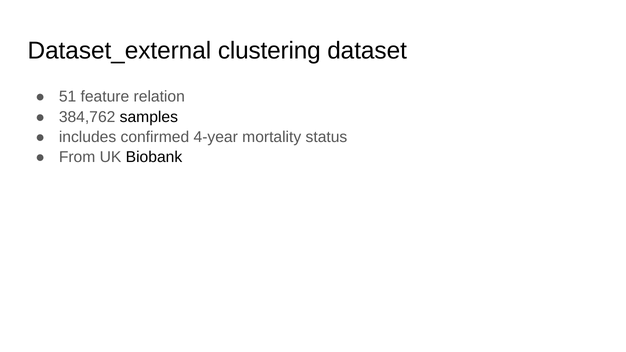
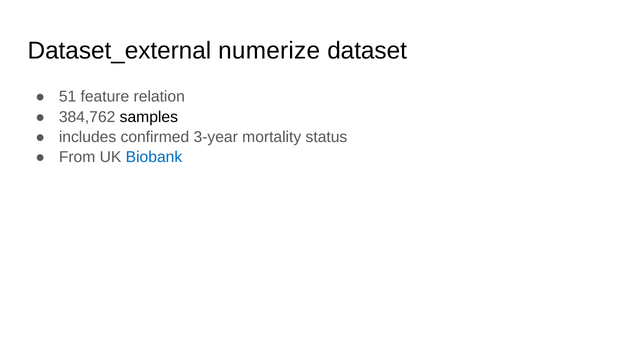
clustering: clustering -> numerize (269, 51)
4-year: 4-year -> 3-year (216, 137)
Biobank colour: black -> blue (154, 157)
